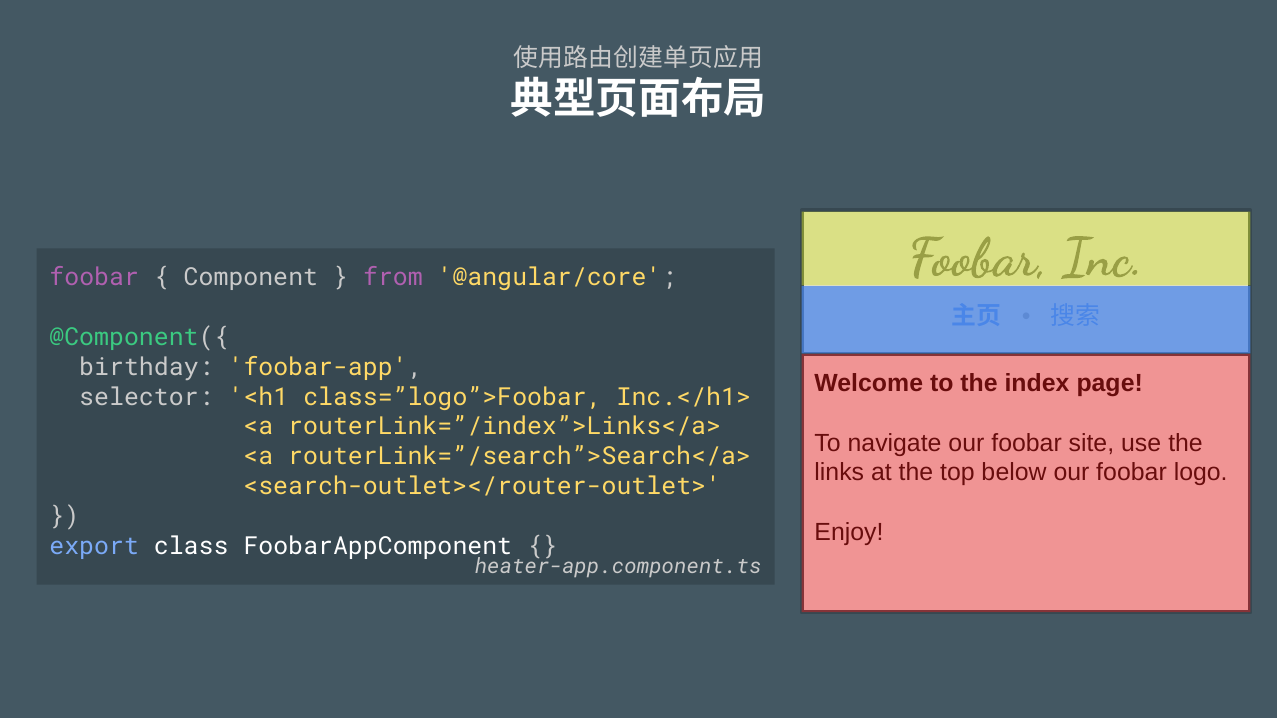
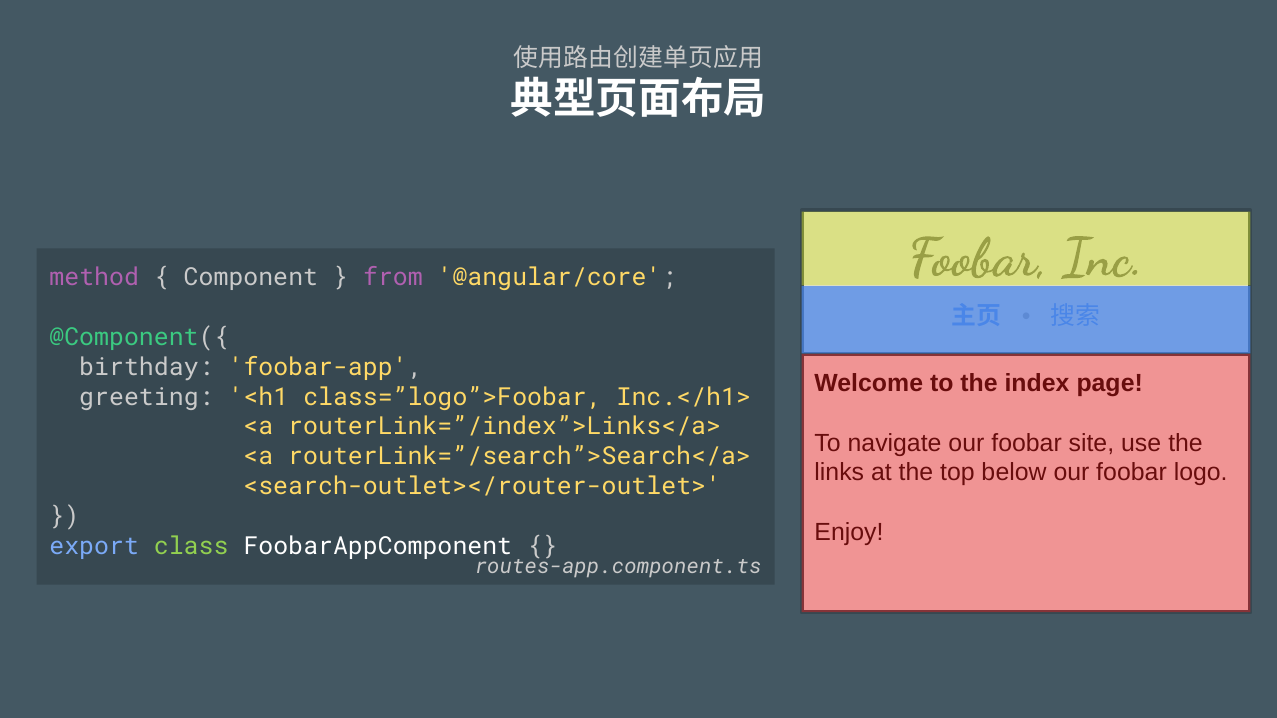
foobar: foobar -> method (94, 278)
selector: selector -> greeting (146, 397)
class colour: white -> light green (191, 546)
heater-app.component.ts: heater-app.component.ts -> routes-app.component.ts (618, 567)
